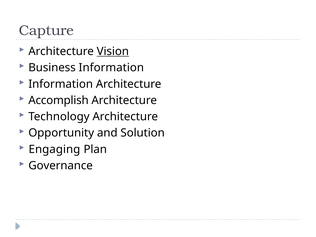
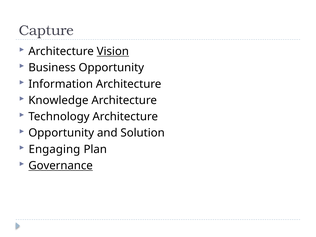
Business Information: Information -> Opportunity (111, 68)
Accomplish: Accomplish -> Knowledge (58, 100)
Governance underline: none -> present (61, 166)
